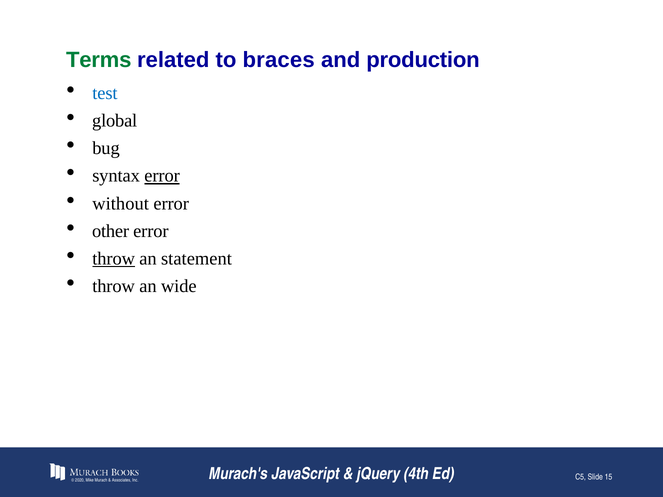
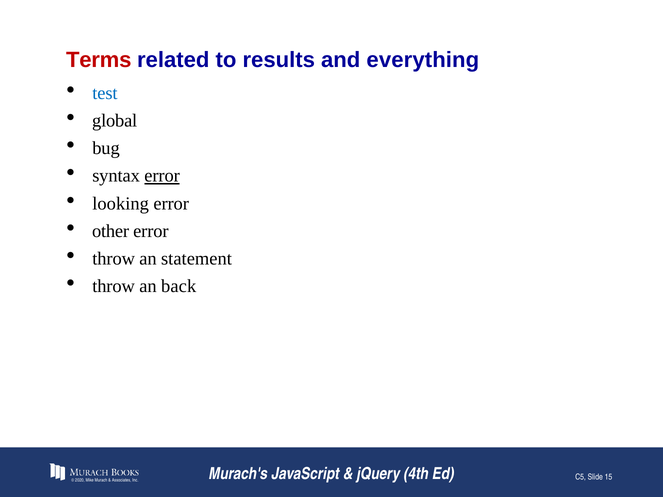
Terms colour: green -> red (99, 60)
braces: braces -> results (279, 60)
production: production -> everything (423, 60)
without: without -> looking (121, 204)
throw underline: present -> none (114, 259)
wide: wide -> back (179, 286)
